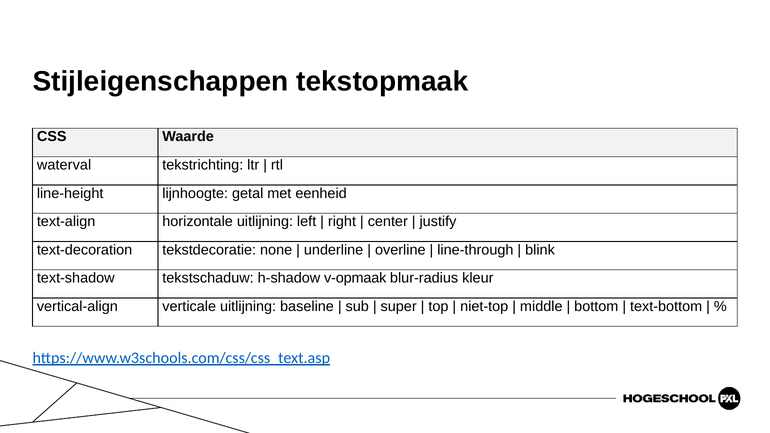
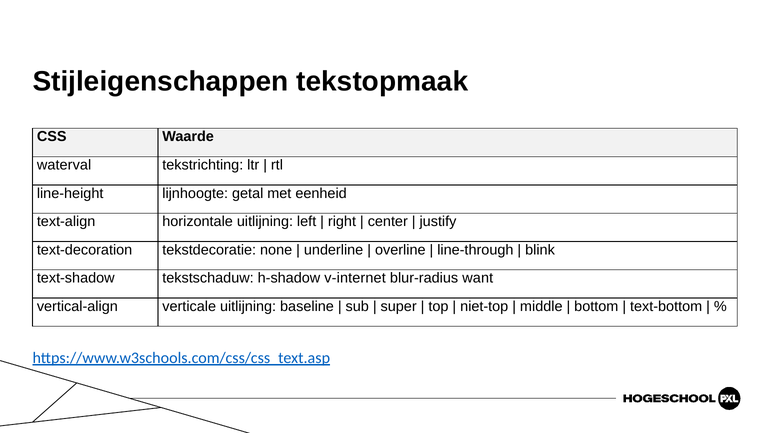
v-opmaak: v-opmaak -> v-internet (355, 278)
kleur: kleur -> want (478, 278)
